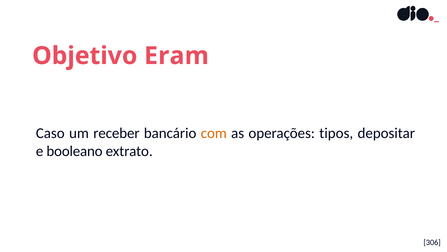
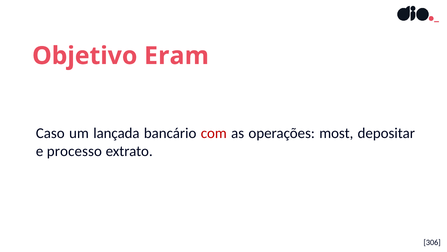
receber: receber -> lançada (116, 133)
com colour: orange -> red (214, 133)
tipos: tipos -> most (336, 133)
booleano: booleano -> processo (74, 151)
